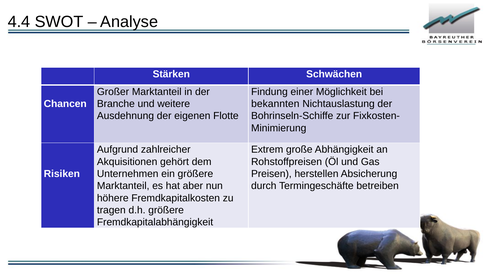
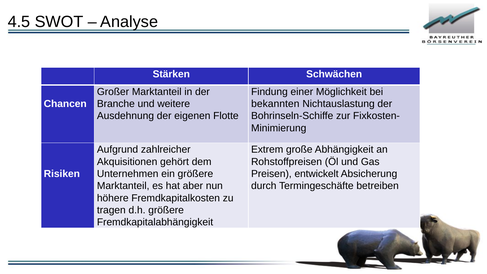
4.4: 4.4 -> 4.5 (19, 22)
herstellen: herstellen -> entwickelt (317, 174)
